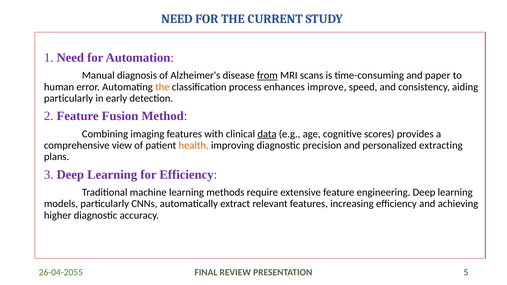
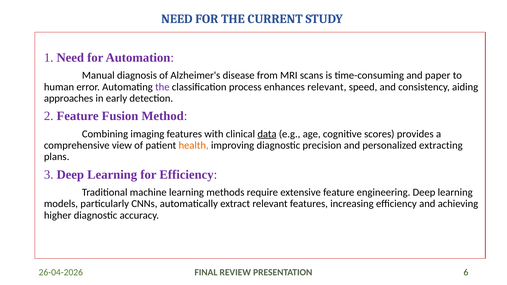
from underline: present -> none (267, 75)
the colour: orange -> purple (162, 87)
enhances improve: improve -> relevant (327, 87)
particularly: particularly -> approaches (69, 98)
26-04-2055: 26-04-2055 -> 26-04-2026 (61, 273)
5: 5 -> 6 (466, 272)
